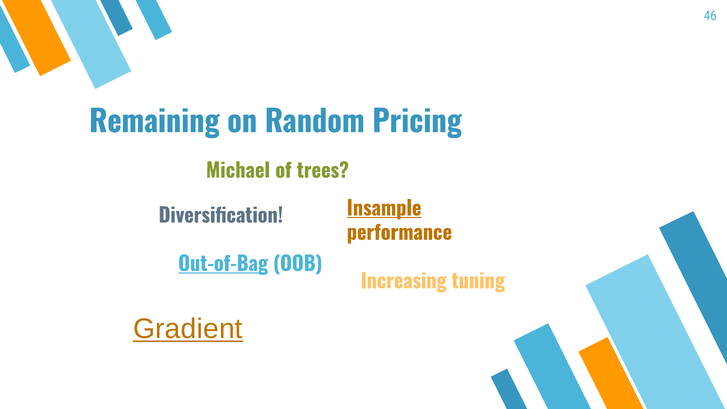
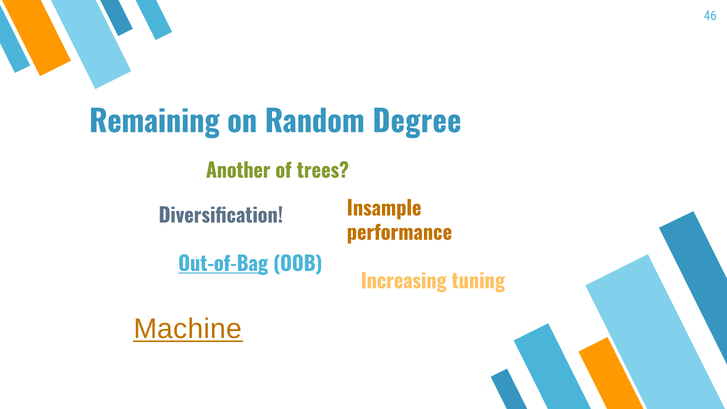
Pricing: Pricing -> Degree (417, 122)
Michael: Michael -> Another (238, 171)
Insample underline: present -> none (384, 209)
Gradient: Gradient -> Machine (188, 329)
